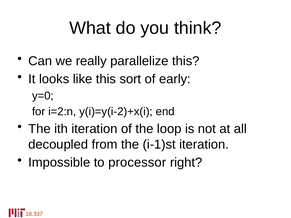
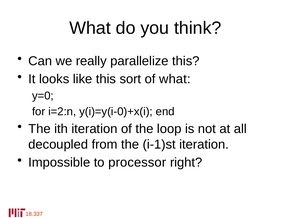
of early: early -> what (175, 79)
y(i)=y(i-2)+x(i: y(i)=y(i-2)+x(i -> y(i)=y(i-0)+x(i (116, 112)
